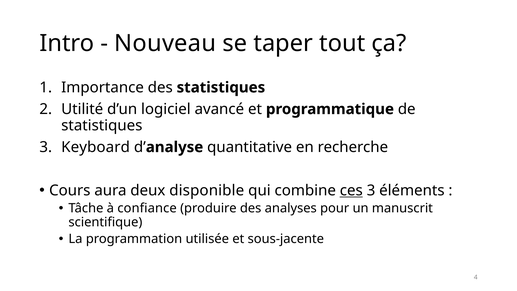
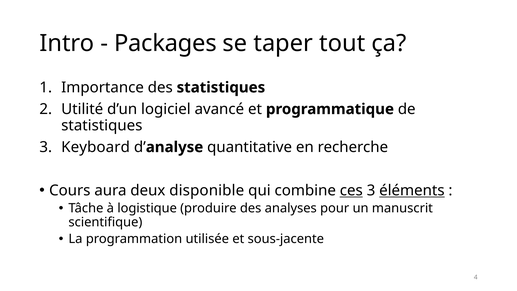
Nouveau: Nouveau -> Packages (165, 43)
éléments underline: none -> present (412, 190)
confiance: confiance -> logistique (147, 208)
